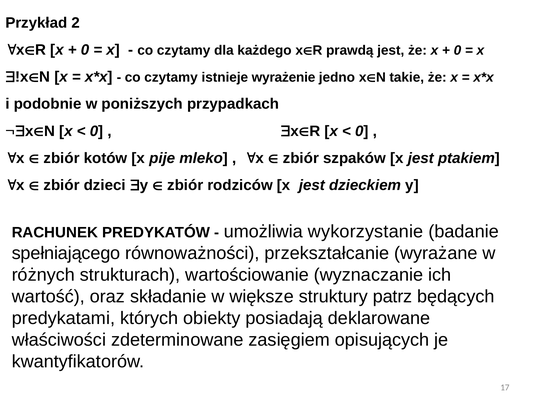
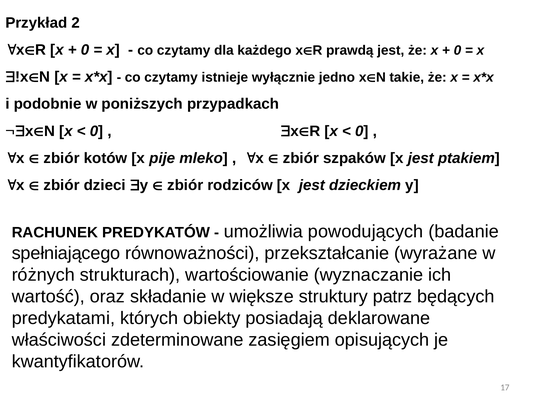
wyrażenie: wyrażenie -> wyłącznie (283, 78)
wykorzystanie: wykorzystanie -> powodujących (366, 232)
